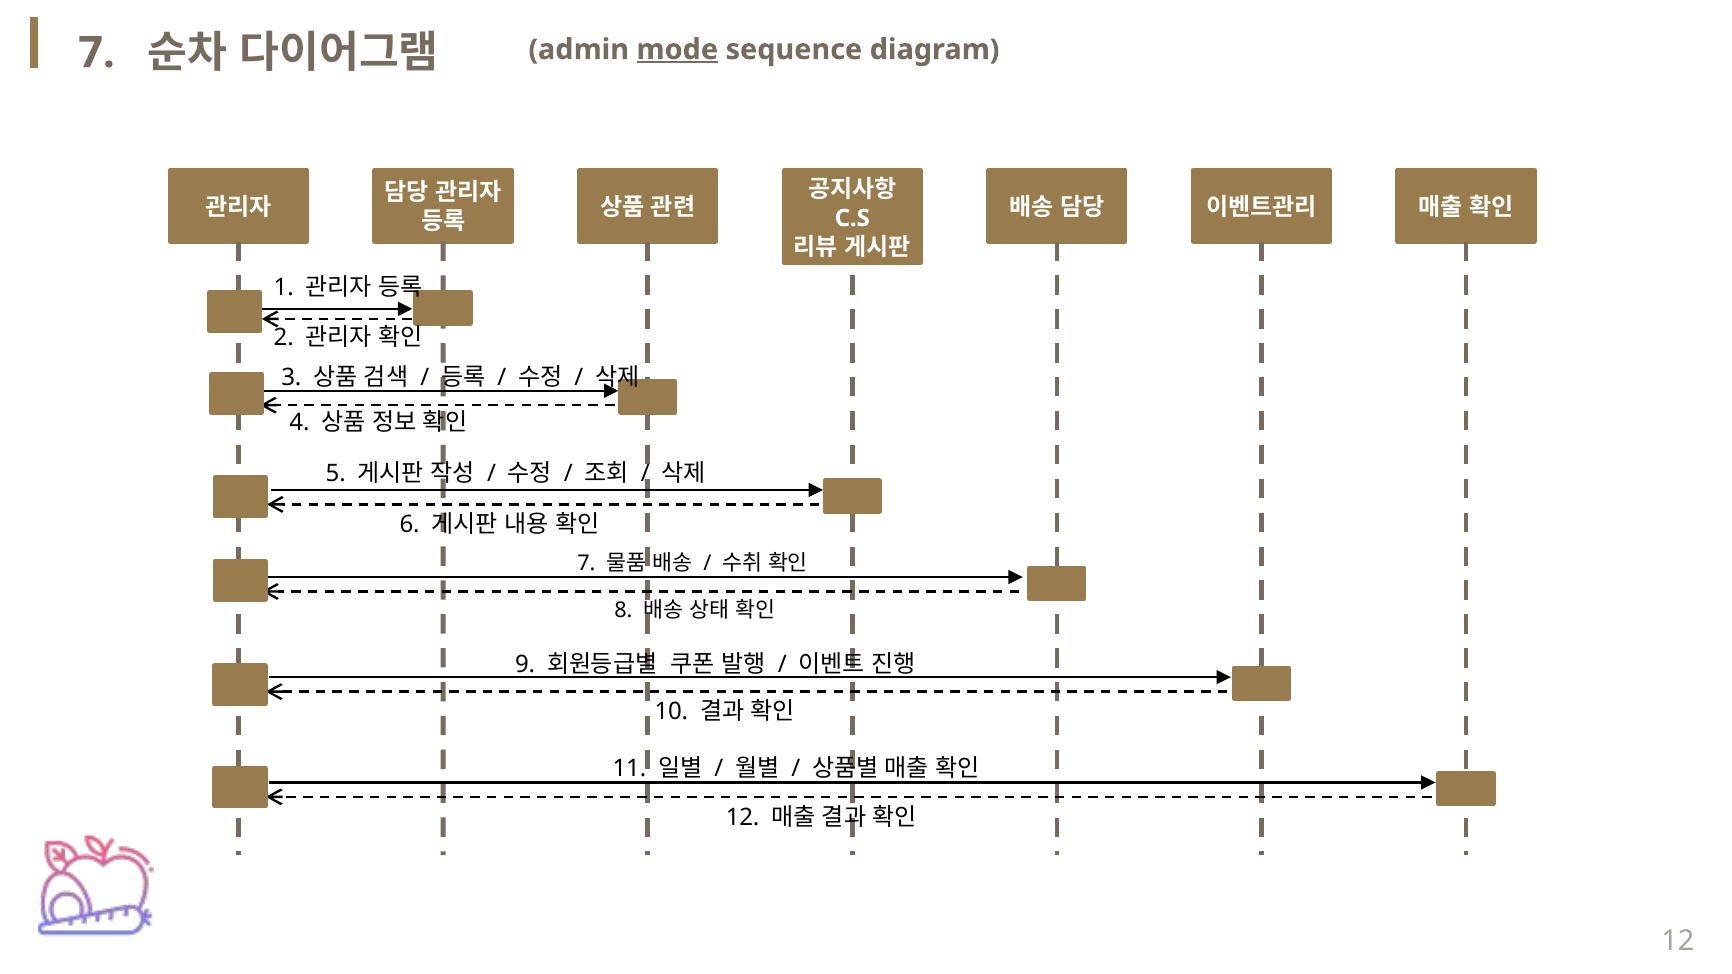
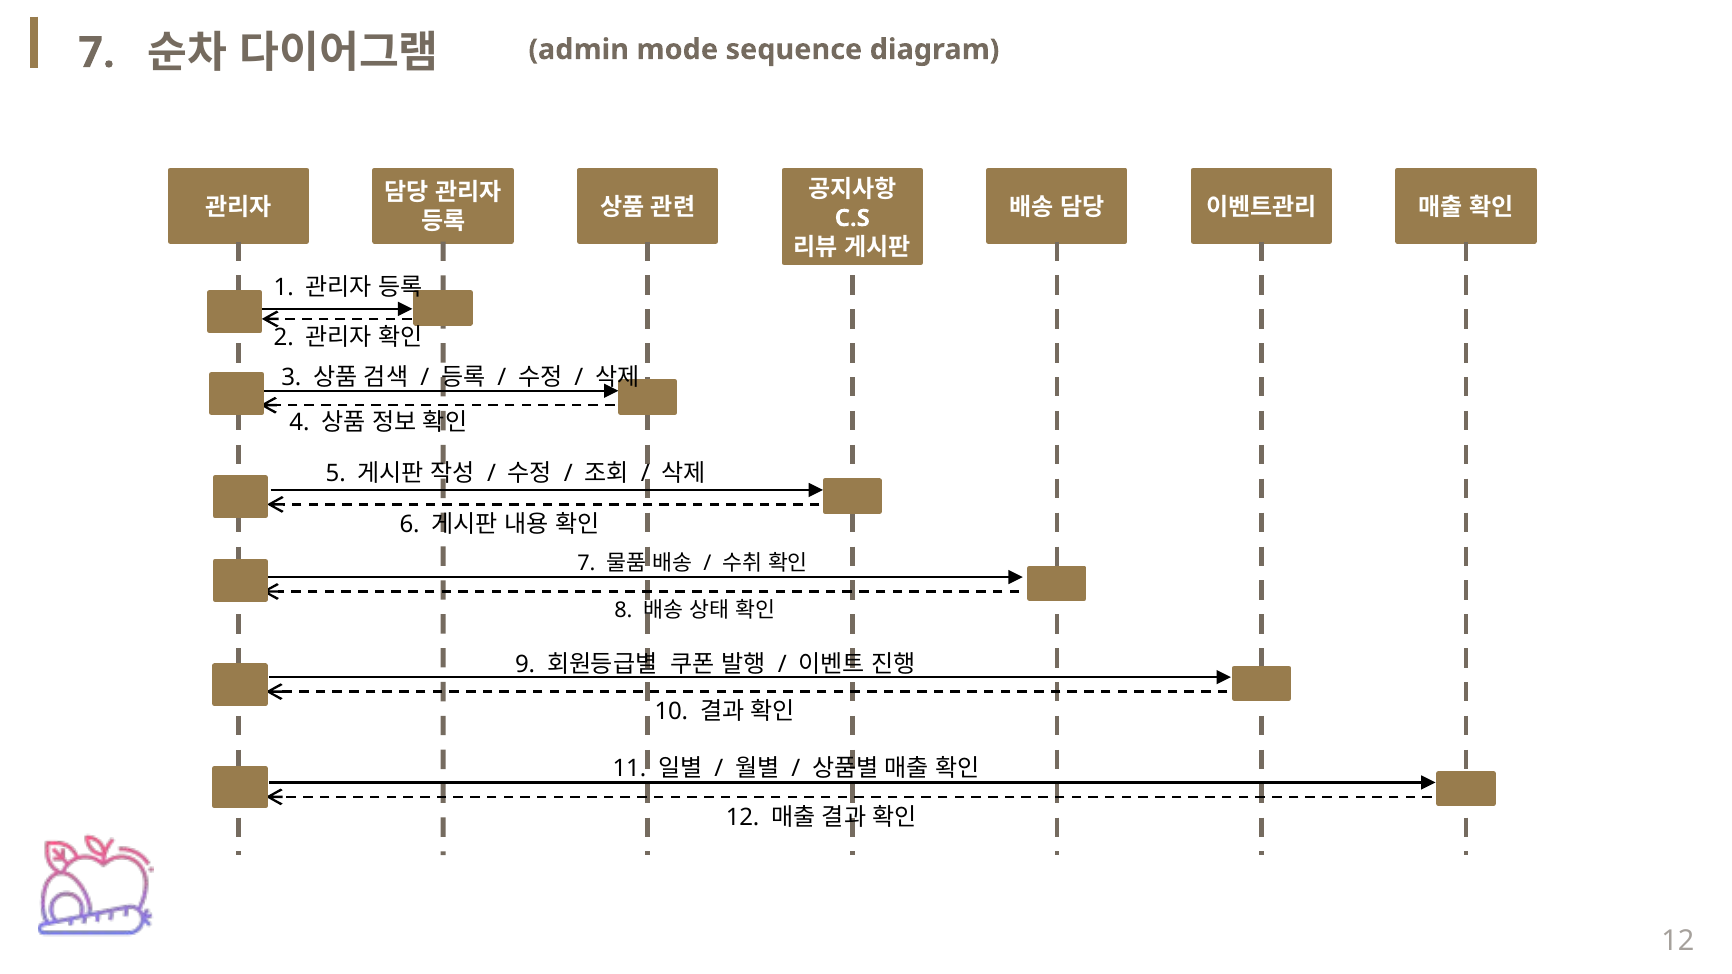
mode underline: present -> none (677, 50)
